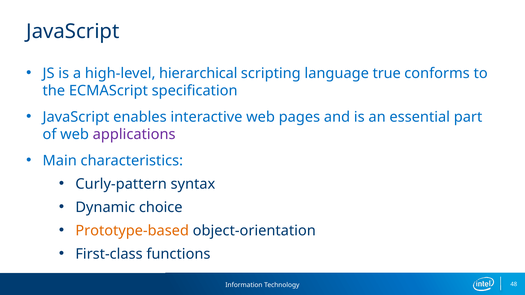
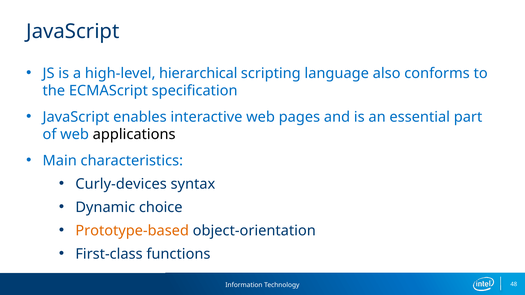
true: true -> also (387, 73)
applications colour: purple -> black (134, 135)
Curly-pattern: Curly-pattern -> Curly-devices (121, 184)
